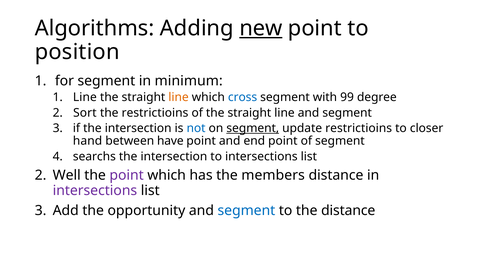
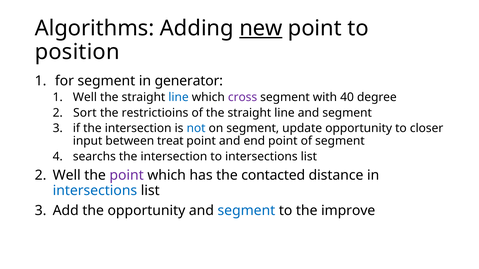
minimum: minimum -> generator (189, 81)
Line: Line -> Well (85, 97)
line colour: orange -> blue (179, 97)
cross colour: blue -> purple (243, 97)
99: 99 -> 40 (347, 97)
segment underline: present -> none (253, 128)
update restrictioins: restrictioins -> opportunity (359, 128)
hand: hand -> input (88, 141)
have: have -> treat (170, 141)
members: members -> contacted (273, 176)
intersections colour: purple -> blue (95, 191)
the distance: distance -> improve (348, 211)
